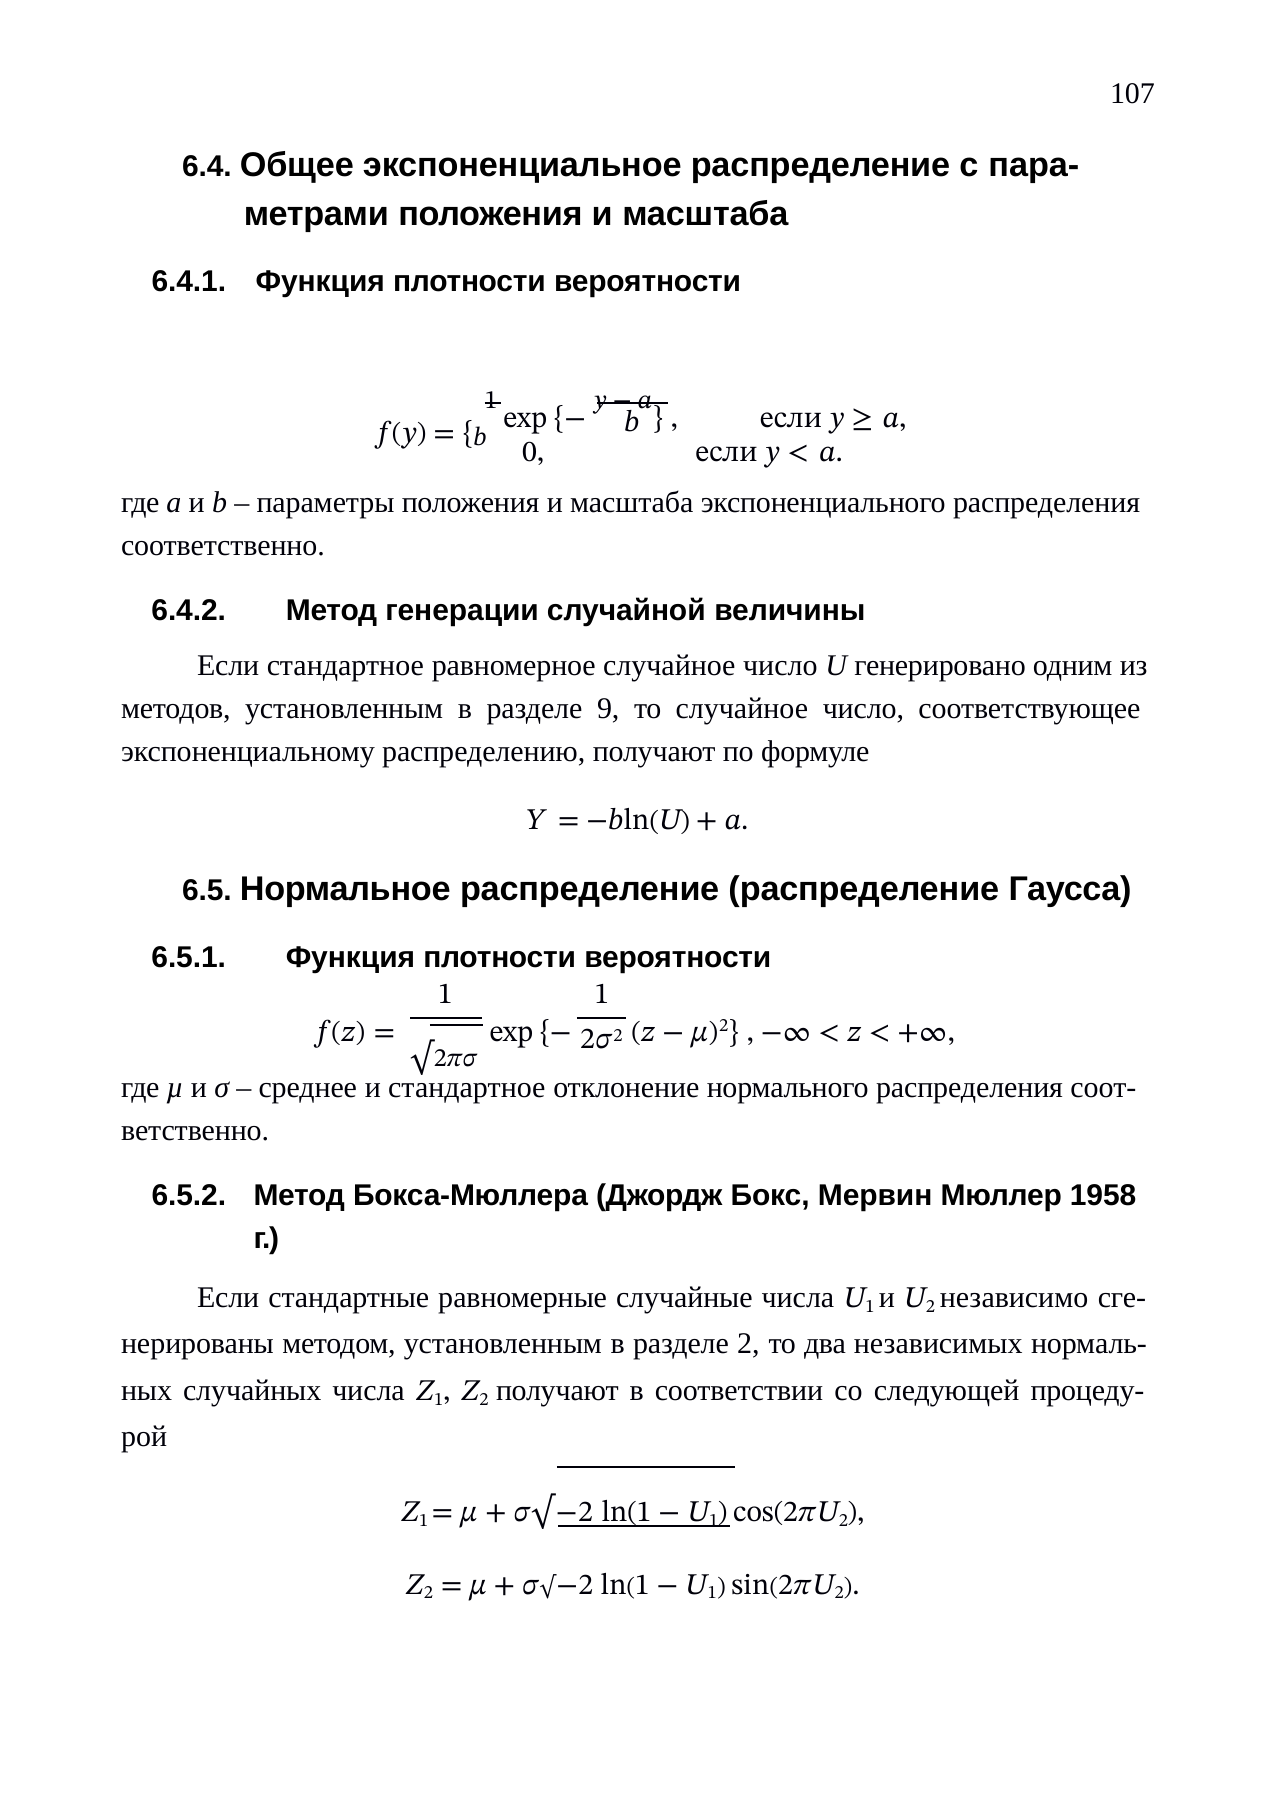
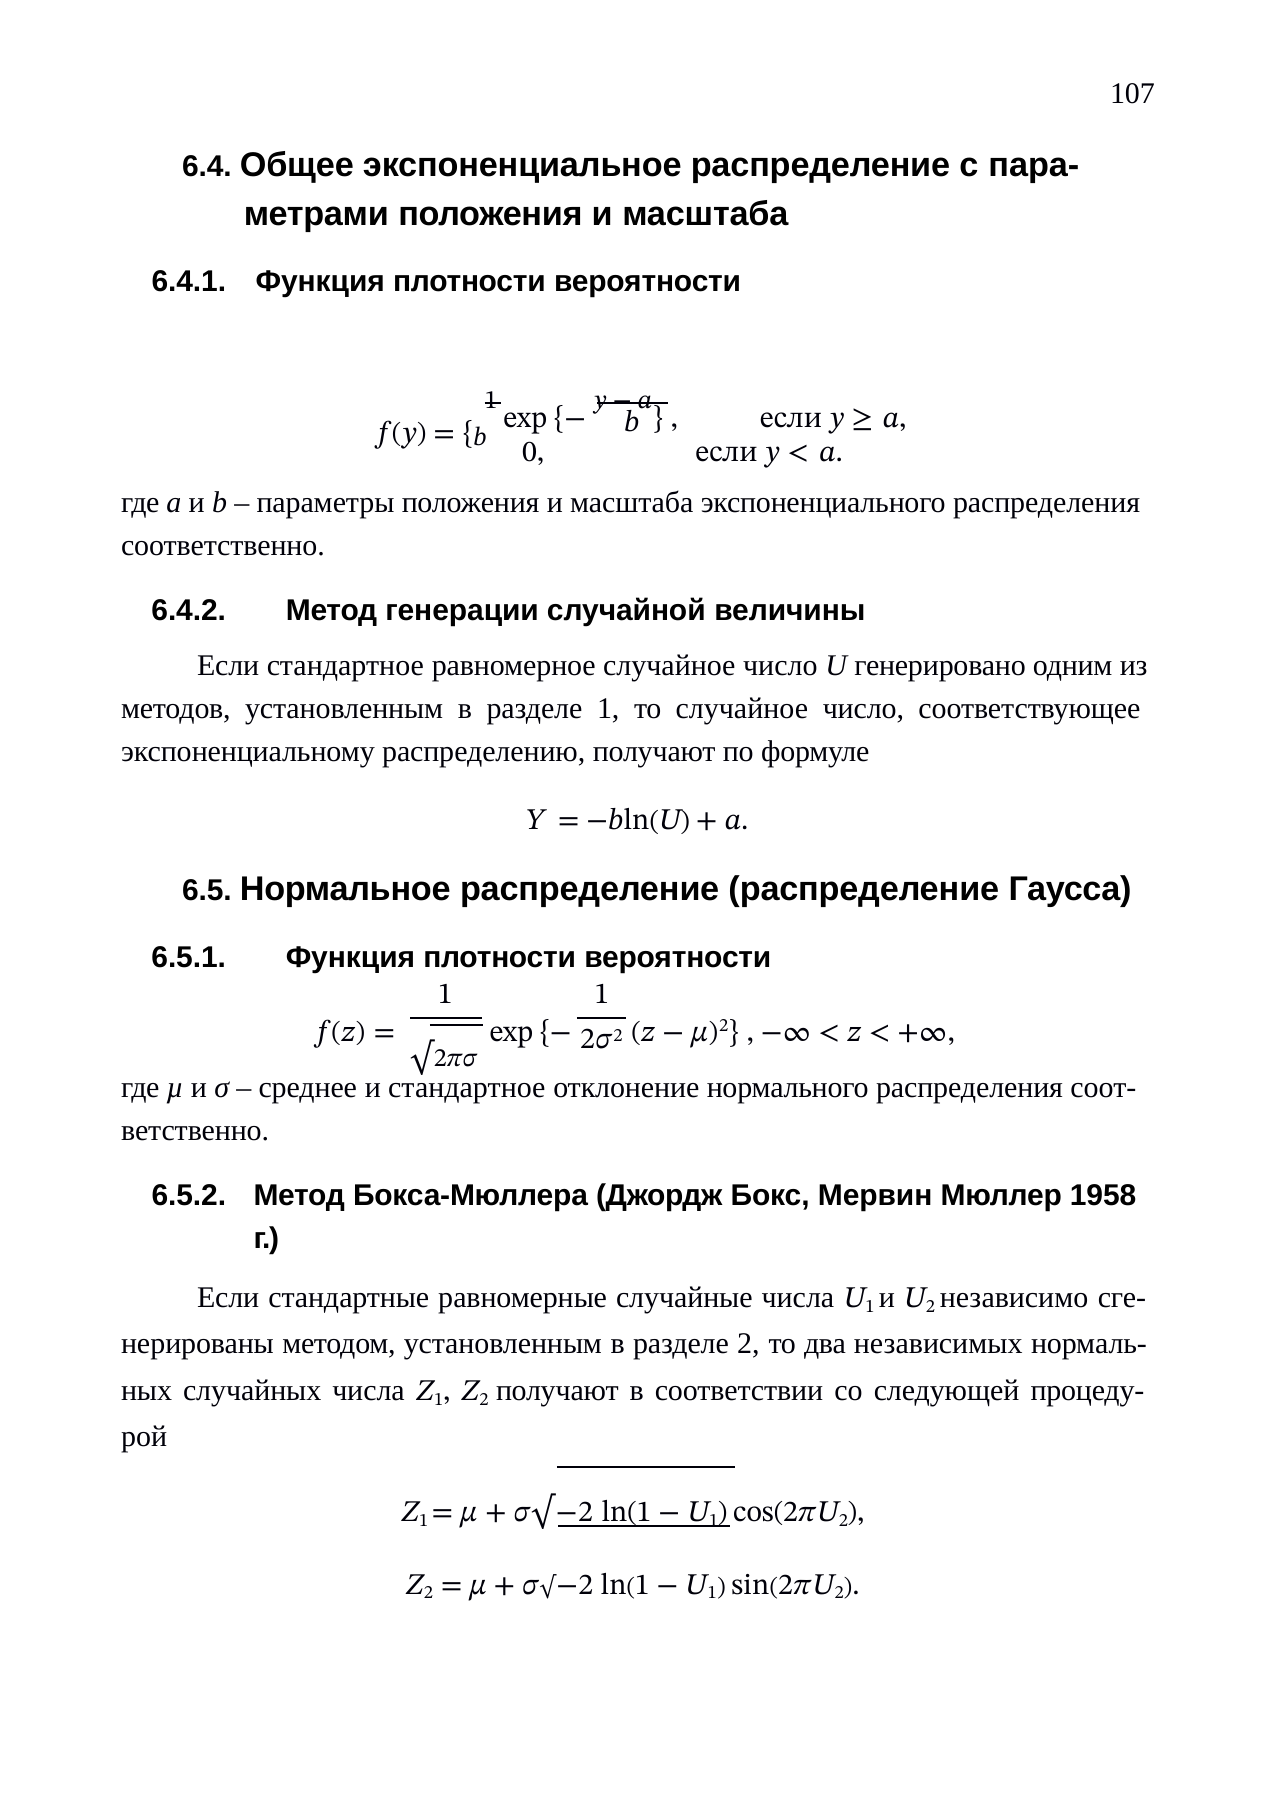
разделе 9: 9 -> 1 (608, 708)
